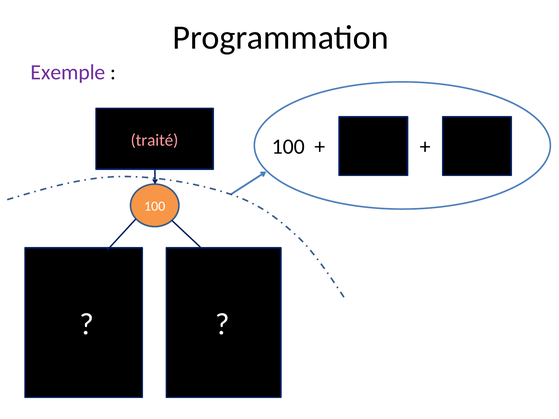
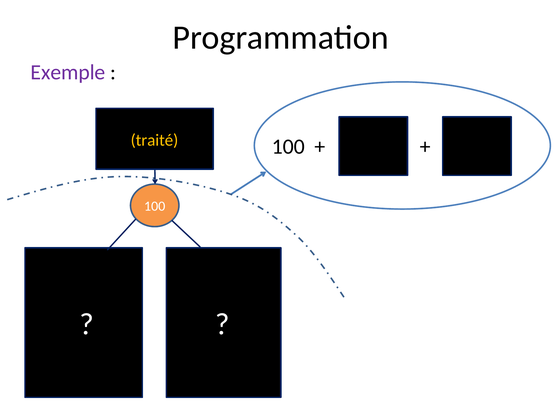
traité colour: pink -> yellow (154, 140)
